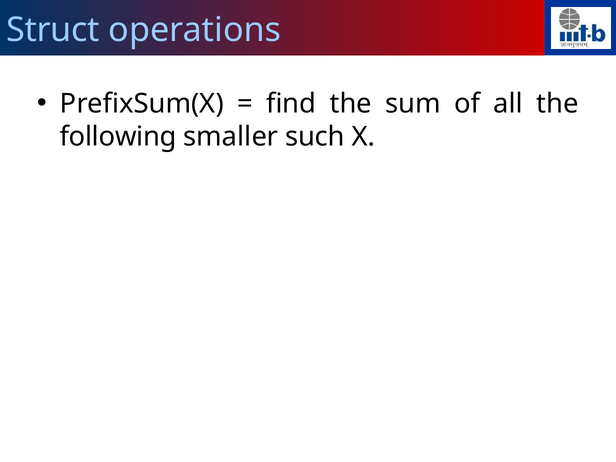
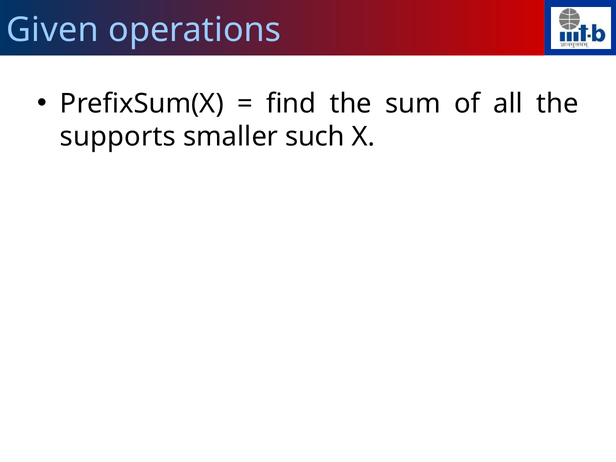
Struct: Struct -> Given (53, 30)
following: following -> supports (118, 137)
